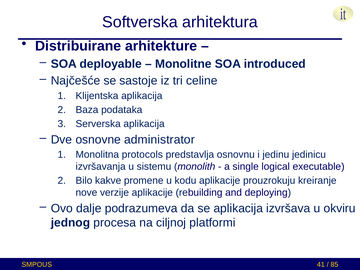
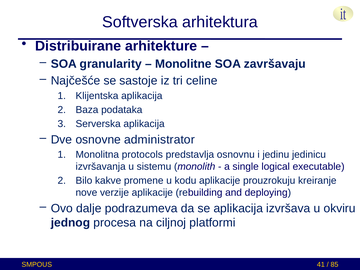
deployable: deployable -> granularity (111, 64)
introduced: introduced -> završavaju (275, 64)
